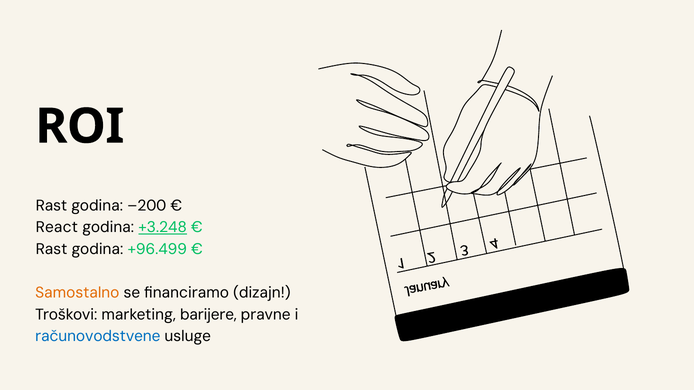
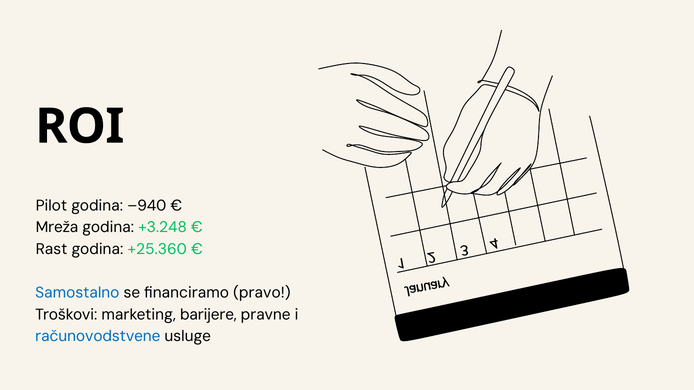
Rast: Rast -> Pilot (51, 206)
–200: –200 -> –940 (147, 206)
React: React -> Mreža (57, 228)
+3.248 underline: present -> none (163, 228)
+96.499: +96.499 -> +25.360 (157, 249)
Samostalno colour: orange -> blue (77, 293)
dizajn: dizajn -> pravo (262, 293)
